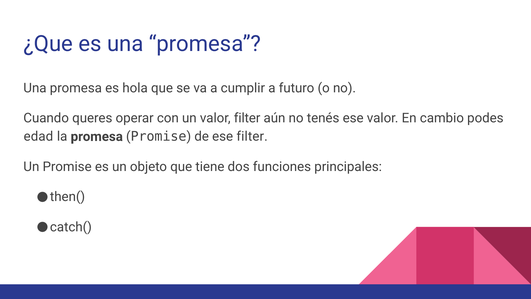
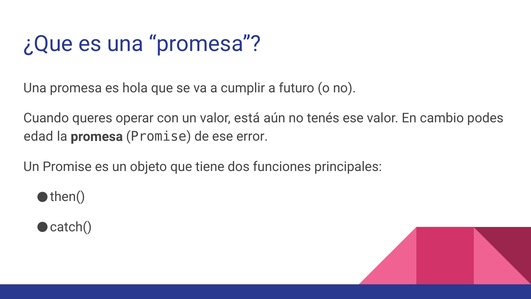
valor filter: filter -> está (247, 118)
ese filter: filter -> error (252, 136)
